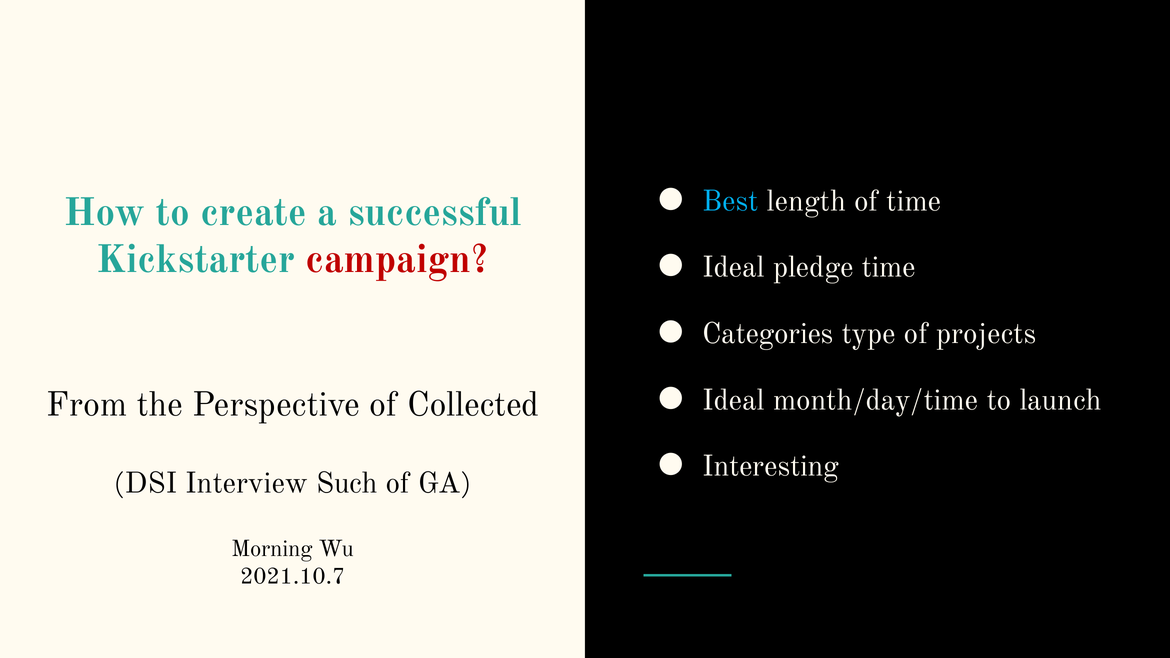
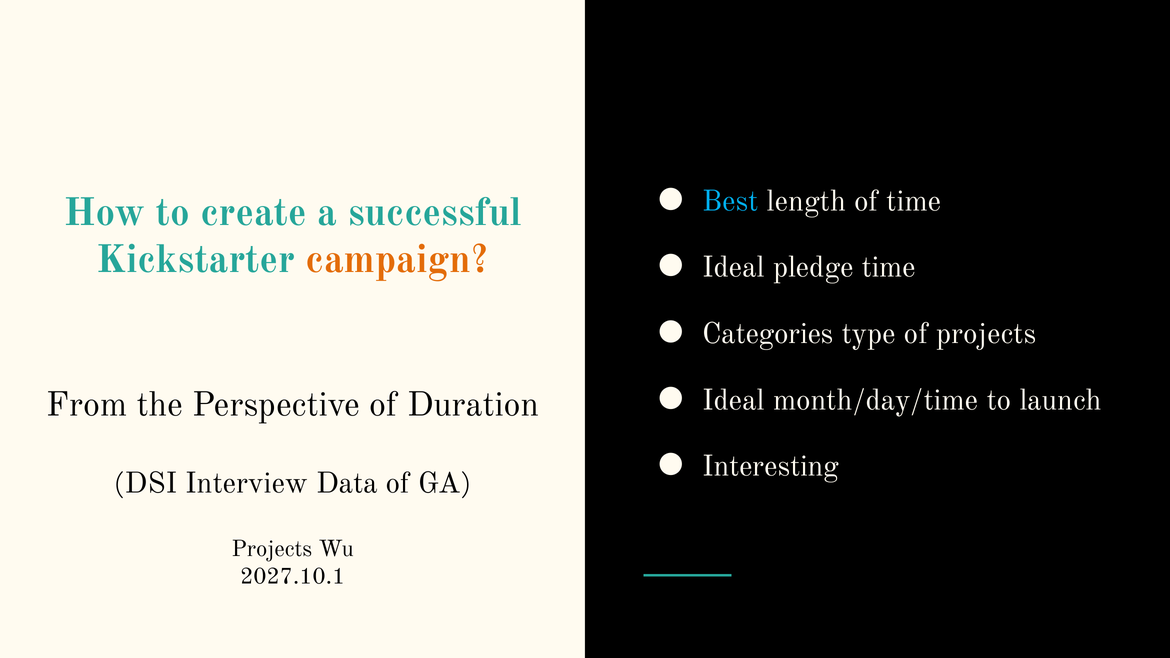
campaign colour: red -> orange (398, 259)
Collected: Collected -> Duration (473, 405)
Such: Such -> Data (347, 483)
Morning: Morning -> Projects (272, 549)
2021.10.7: 2021.10.7 -> 2027.10.1 (293, 576)
